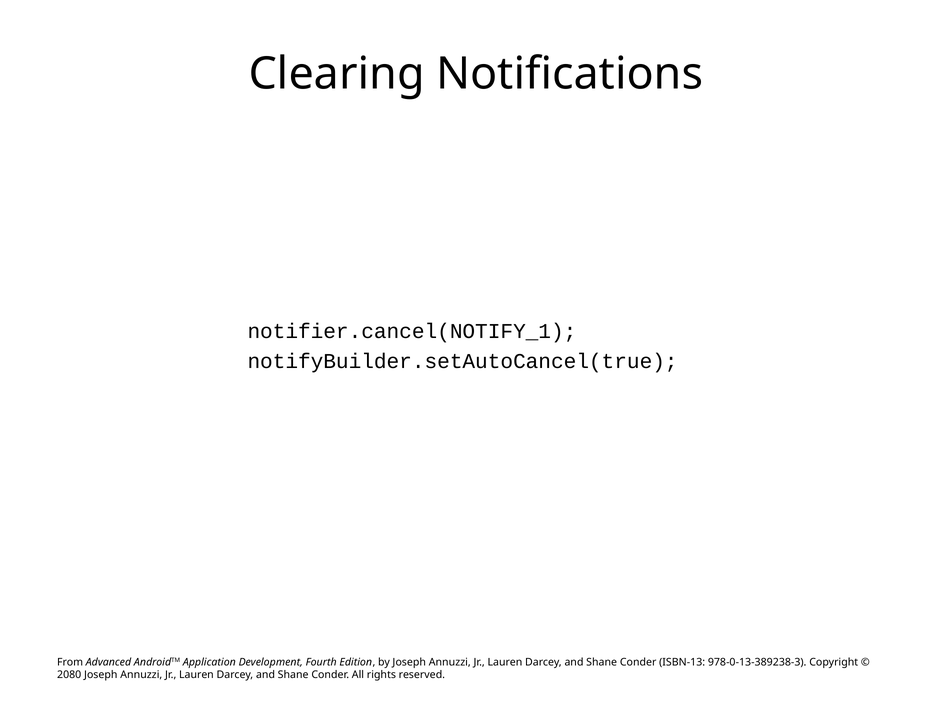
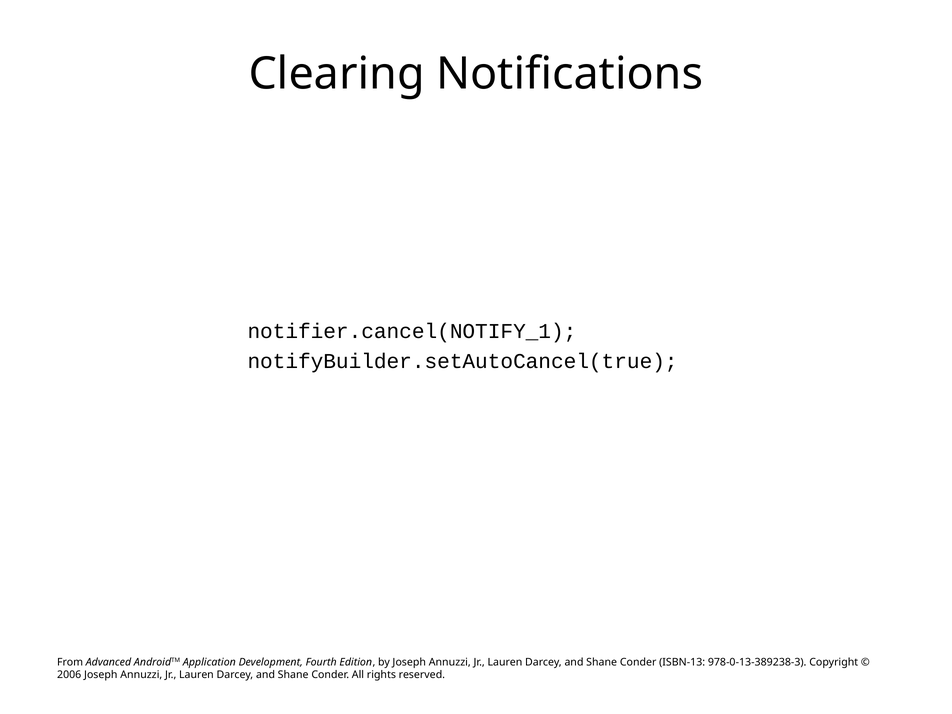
2080: 2080 -> 2006 (69, 675)
